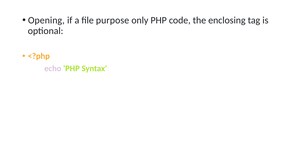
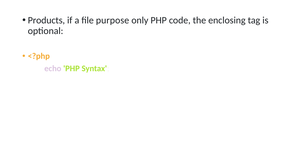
Opening: Opening -> Products (46, 20)
